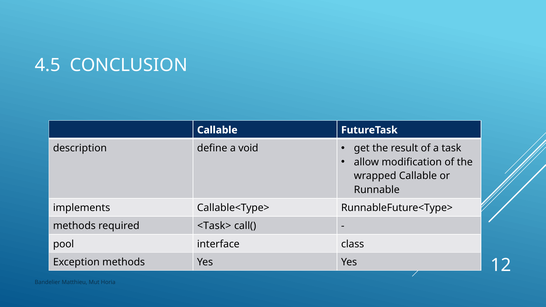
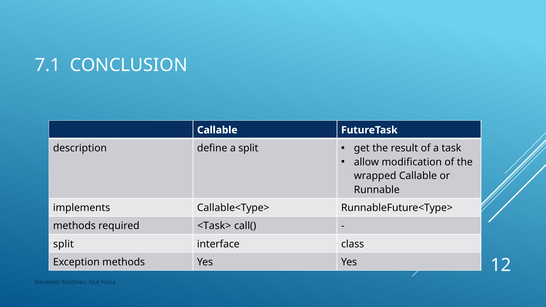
4.5: 4.5 -> 7.1 (48, 65)
a void: void -> split (248, 148)
pool: pool -> split (63, 244)
